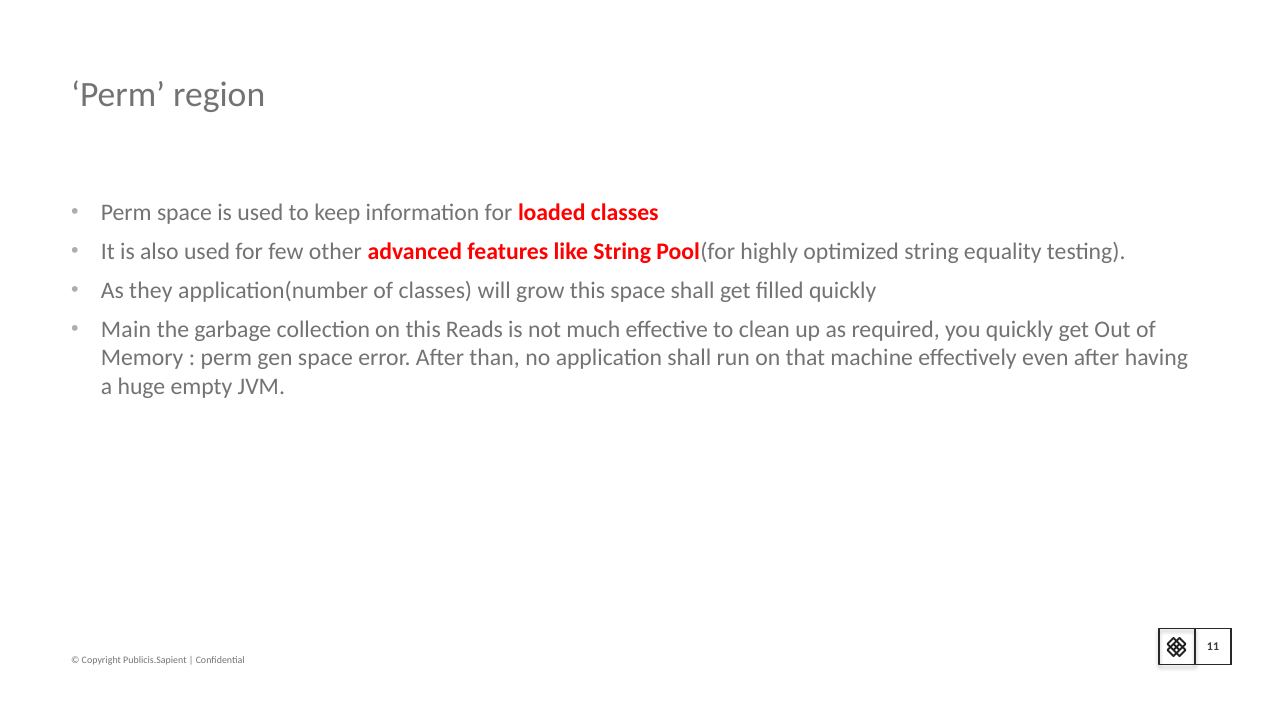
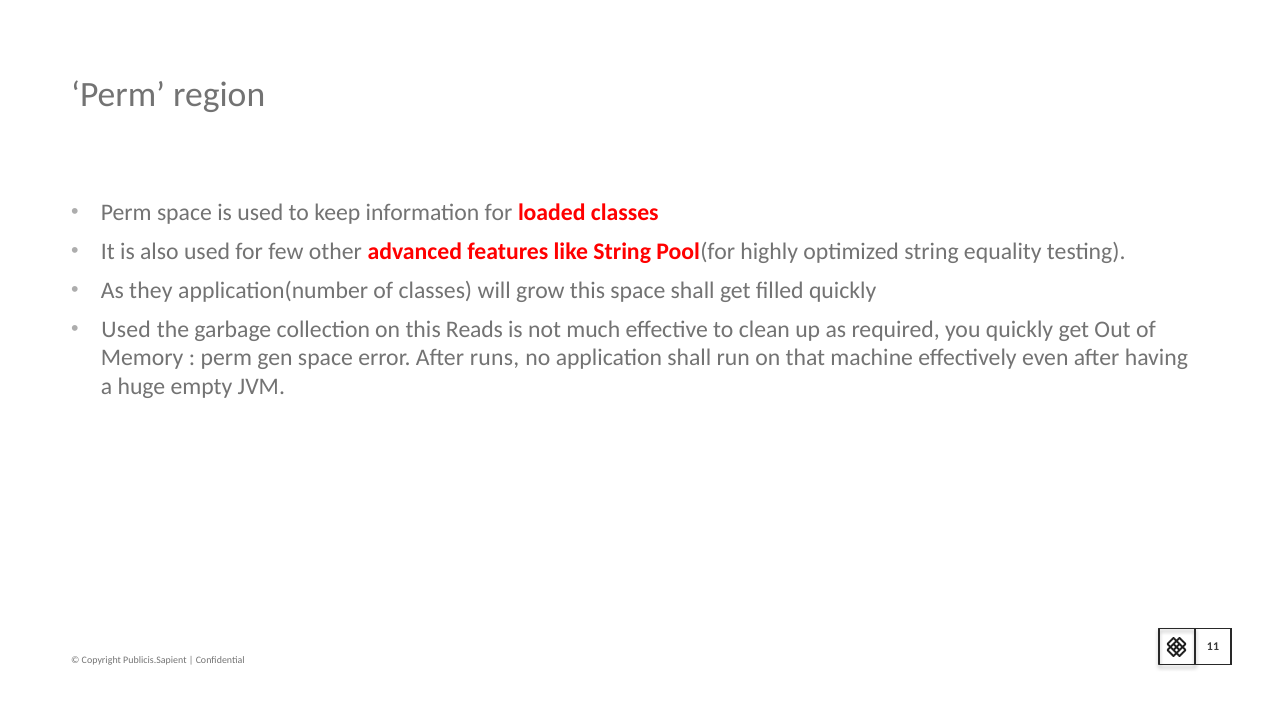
Main: Main -> Used (126, 330)
than: than -> runs (495, 358)
